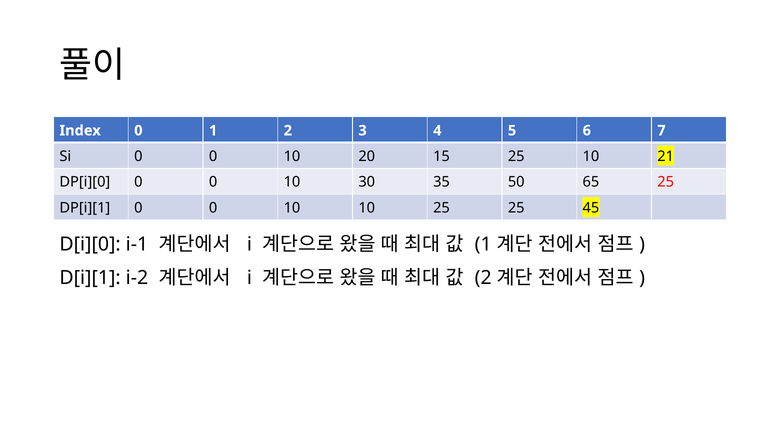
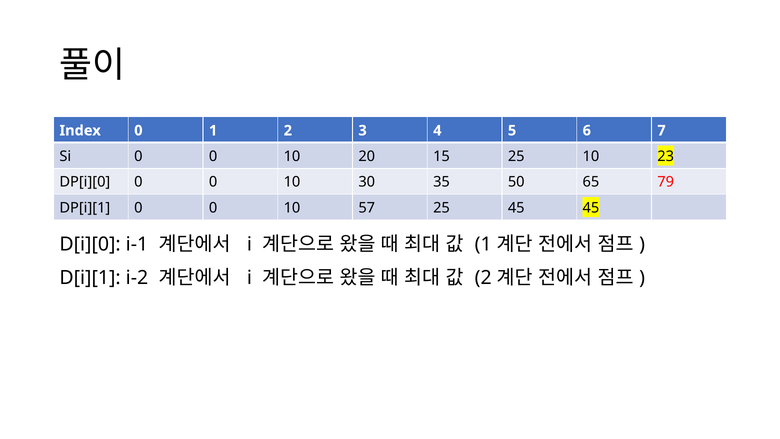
21: 21 -> 23 (666, 156)
65 25: 25 -> 79 (666, 182)
10 10: 10 -> 57 (367, 208)
25 25: 25 -> 45 (516, 208)
